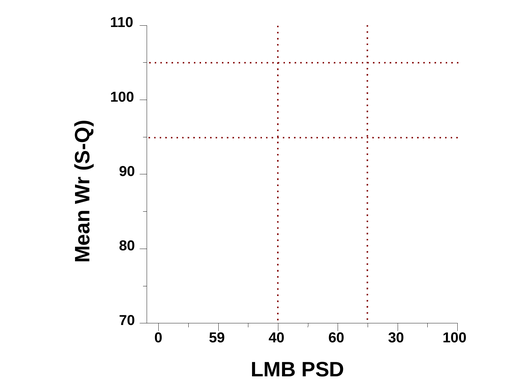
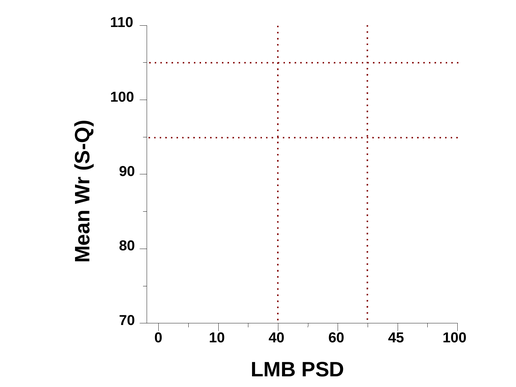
59: 59 -> 10 (217, 338)
30: 30 -> 45 (396, 338)
